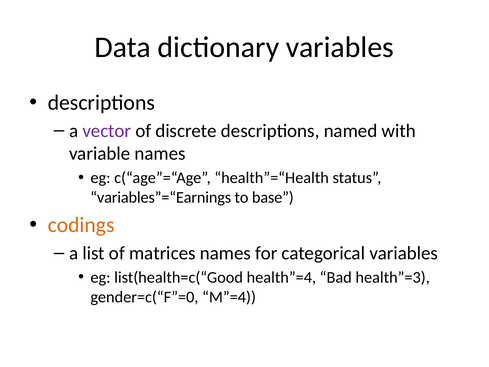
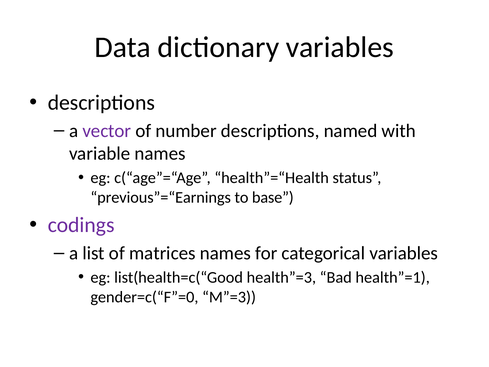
discrete: discrete -> number (186, 131)
variables”=“Earnings: variables”=“Earnings -> previous”=“Earnings (161, 197)
codings colour: orange -> purple (81, 225)
health”=4: health”=4 -> health”=3 (281, 277)
health”=3: health”=3 -> health”=1 (393, 277)
M”=4: M”=4 -> M”=3 (229, 297)
